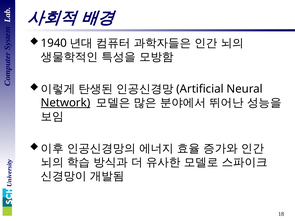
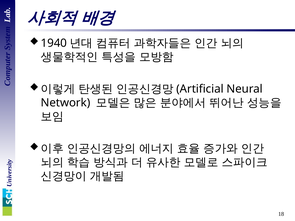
Network underline: present -> none (66, 103)
